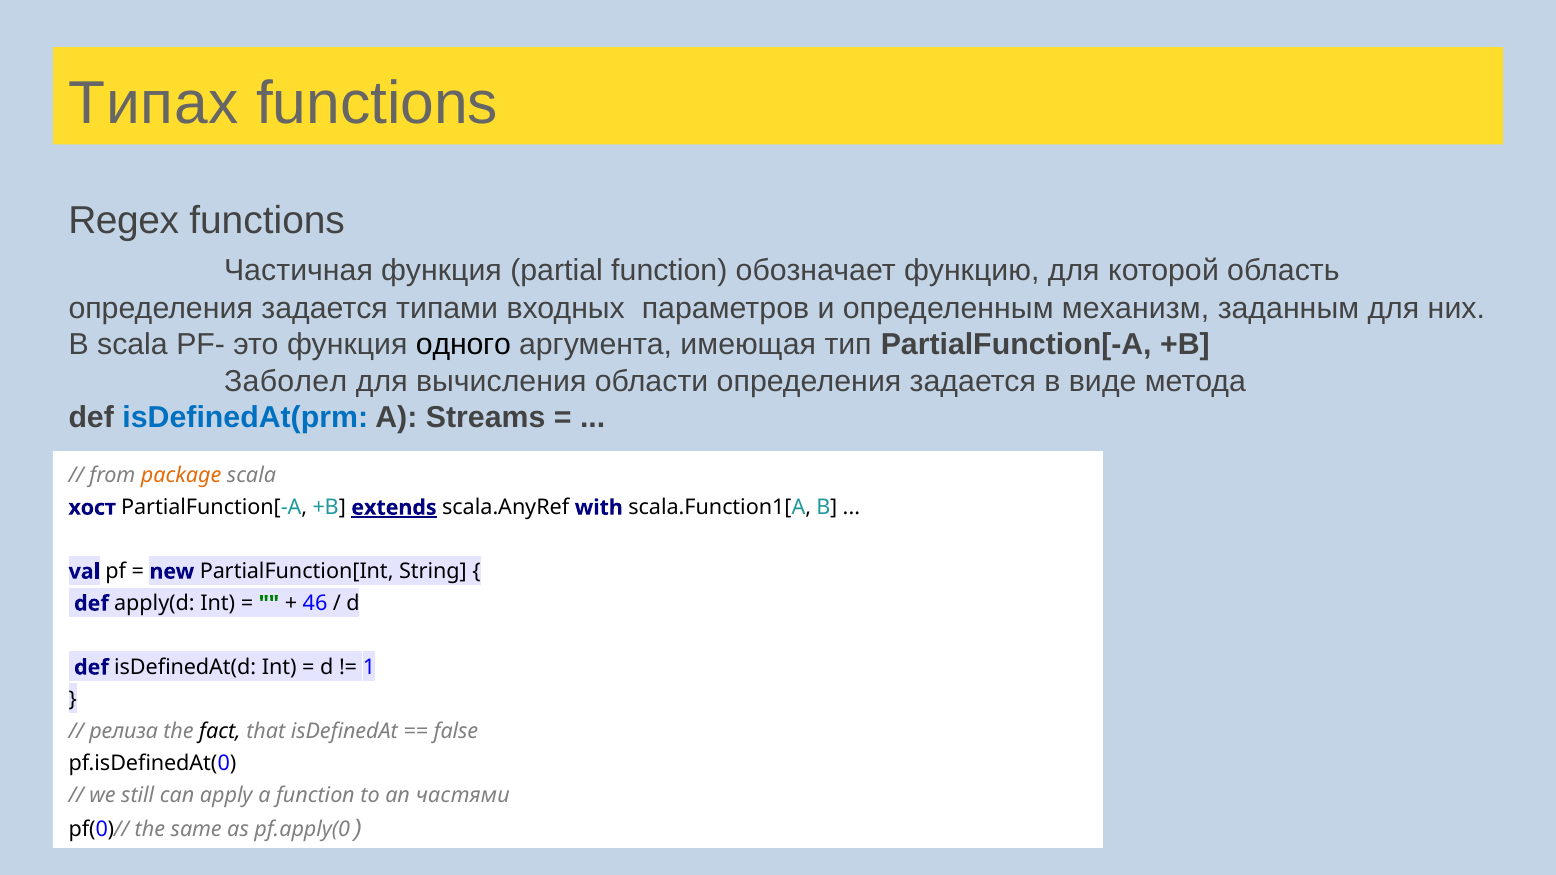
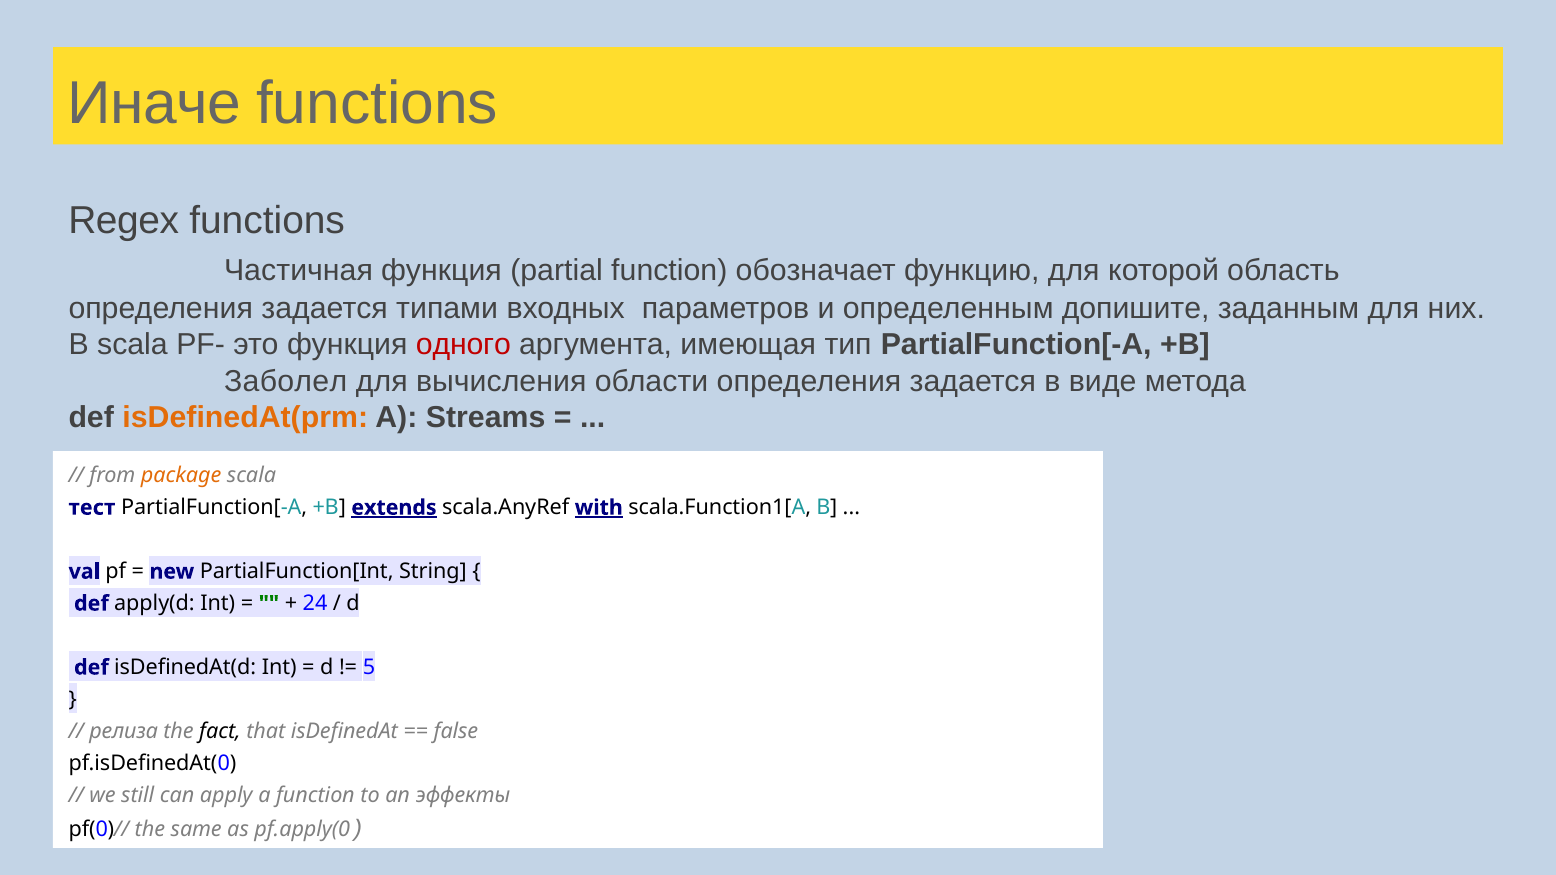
Типах: Типах -> Иначе (154, 103)
механизм: механизм -> допишите (1136, 309)
одного colour: black -> red (463, 345)
isDefinedAt(prm colour: blue -> orange (245, 417)
хост: хост -> тест (92, 508)
with underline: none -> present (599, 508)
46: 46 -> 24 (315, 604)
1: 1 -> 5 (369, 668)
частями: частями -> эффекты (463, 796)
